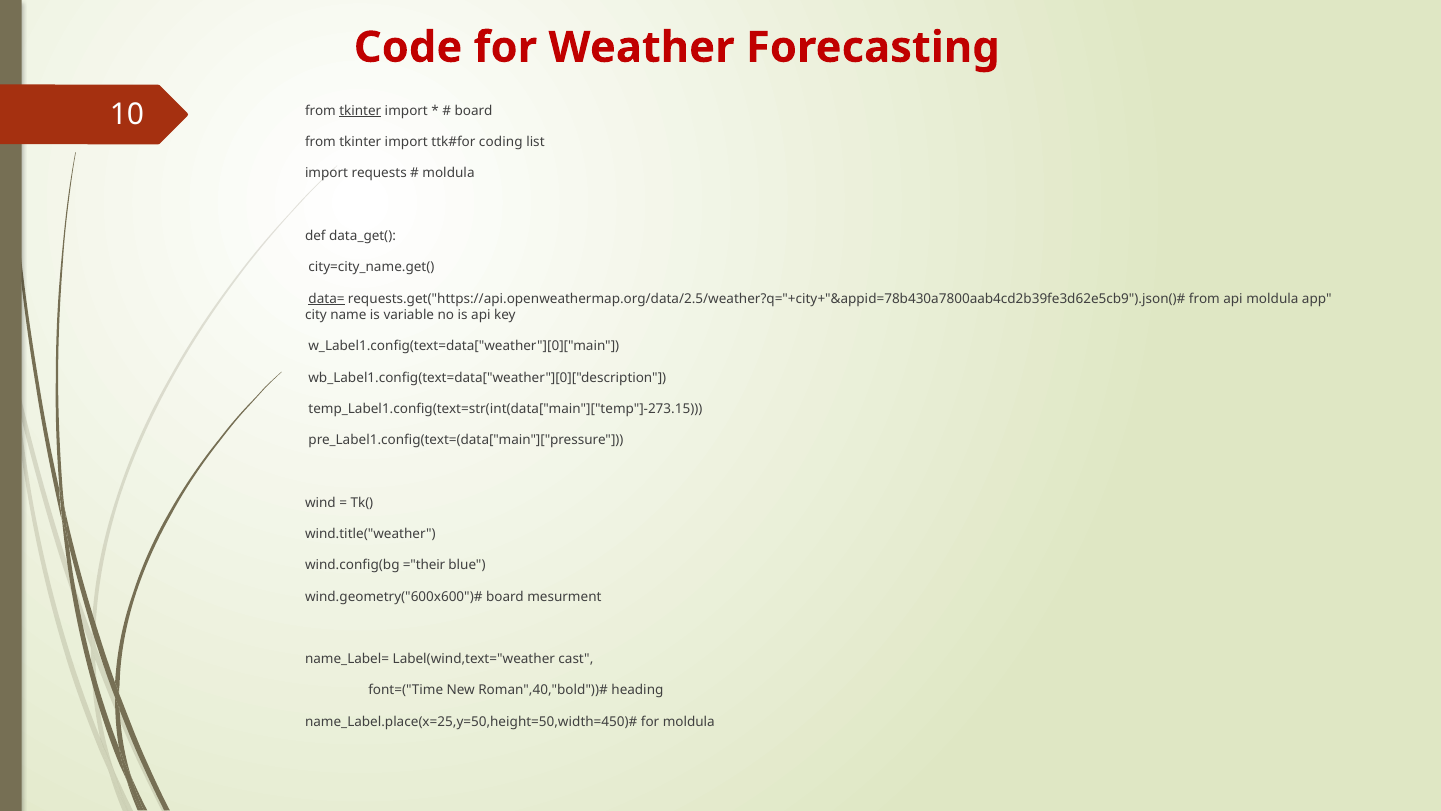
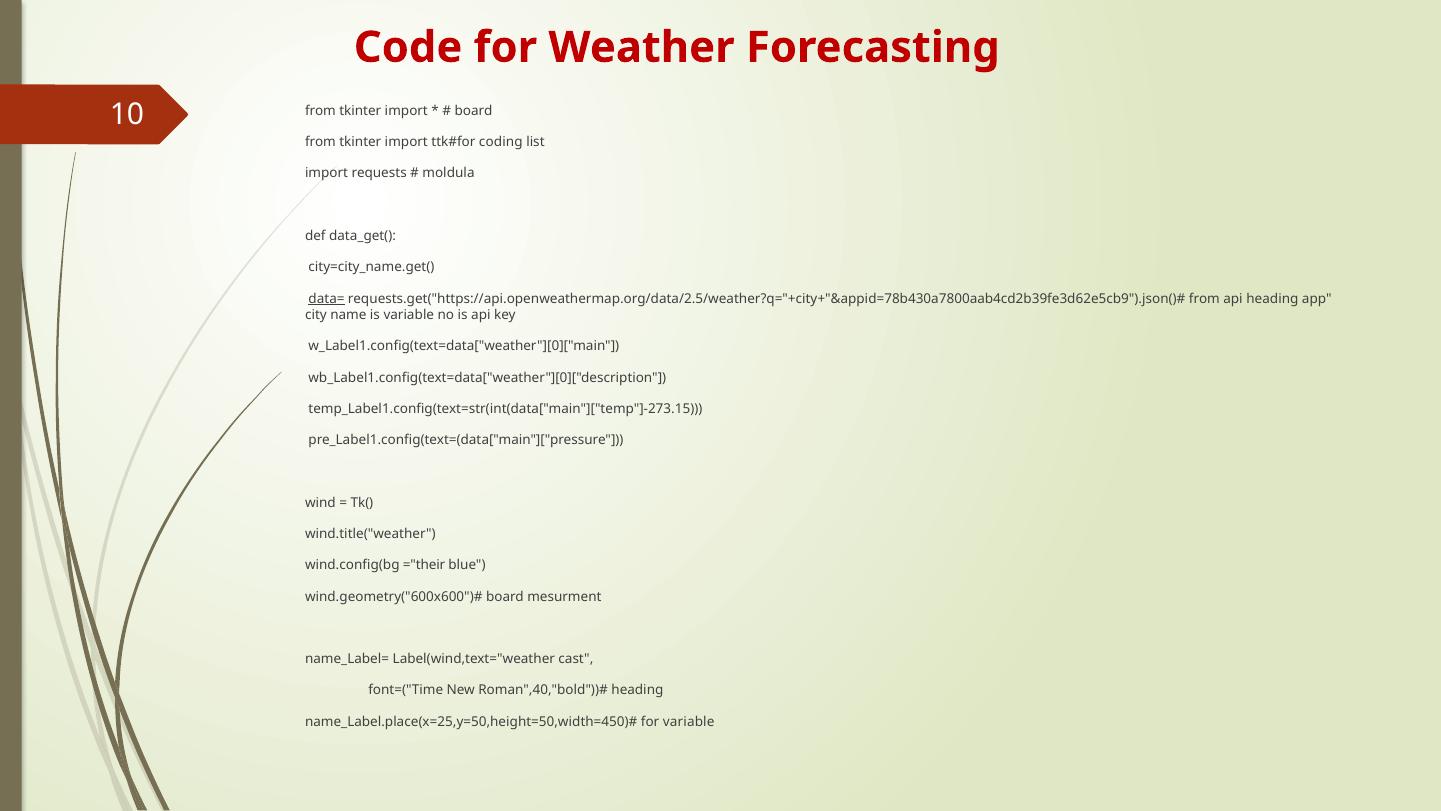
tkinter underline: present -> none (360, 111)
api moldula: moldula -> heading (1272, 299)
for moldula: moldula -> variable (689, 721)
